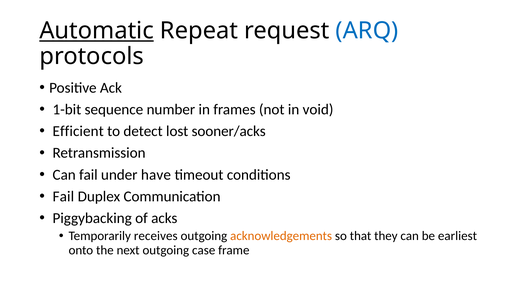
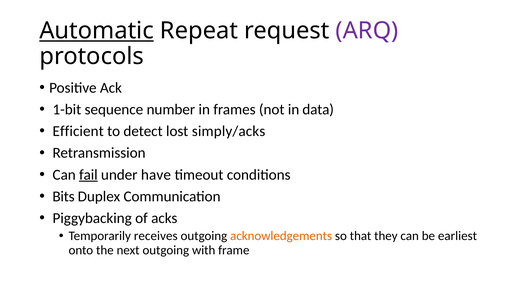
ARQ colour: blue -> purple (367, 31)
void: void -> data (318, 109)
sooner/acks: sooner/acks -> simply/acks (229, 131)
fail underline: none -> present (88, 174)
Fail: Fail -> Bits (64, 196)
case: case -> with (204, 250)
